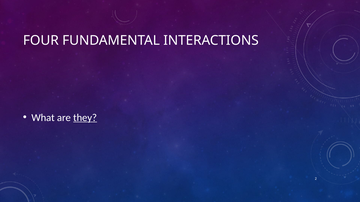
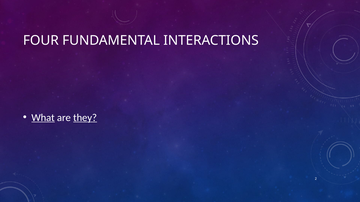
What underline: none -> present (43, 118)
